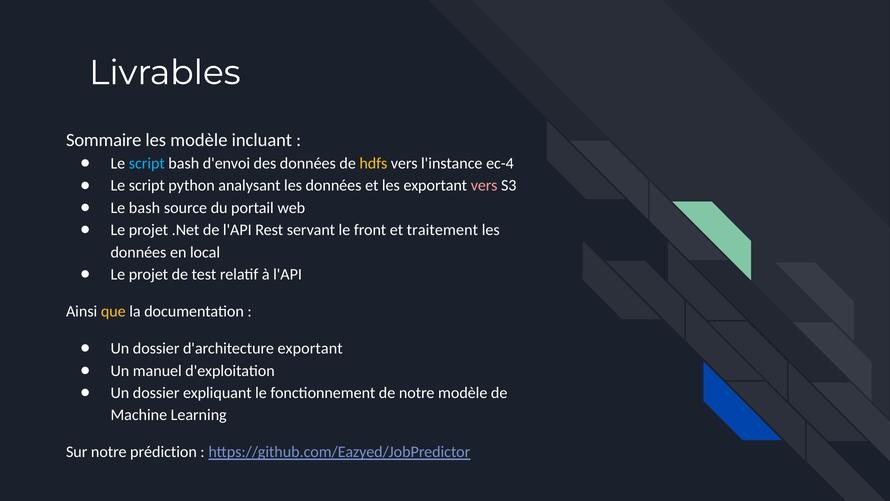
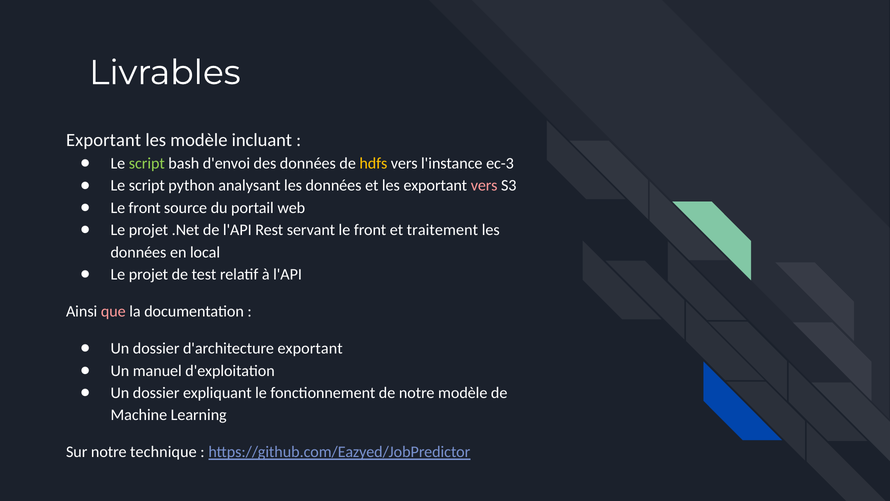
Sommaire: Sommaire -> Exportant (104, 140)
script colour: light blue -> light green (147, 163)
ec-4: ec-4 -> ec-3 (500, 163)
bash: bash -> front (145, 208)
que colour: yellow -> pink (113, 311)
prédiction: prédiction -> technique (163, 452)
